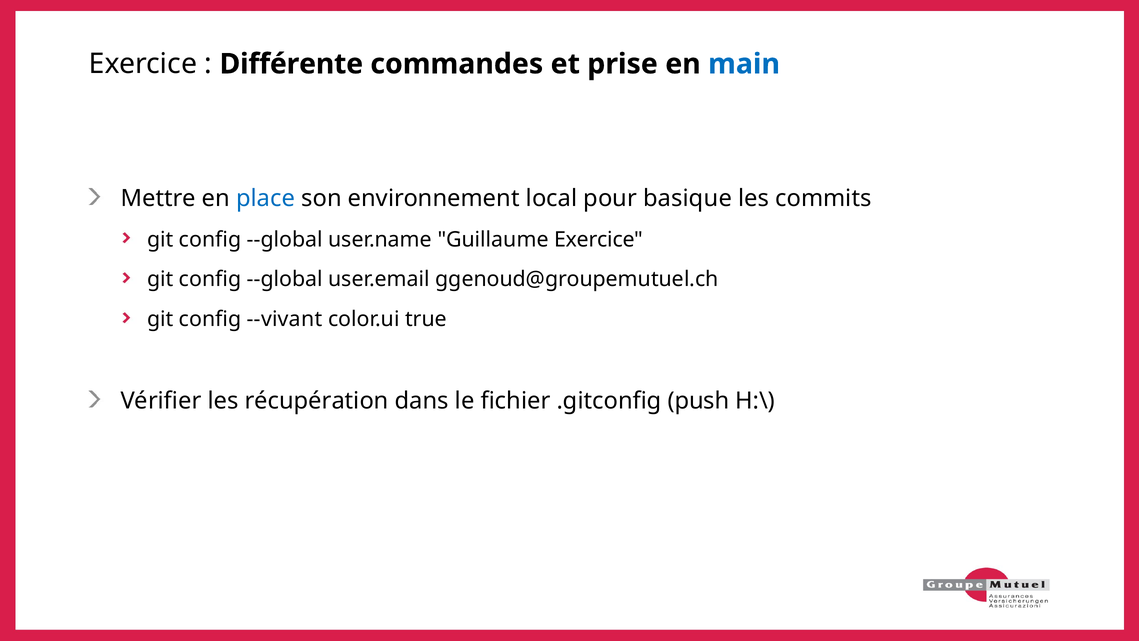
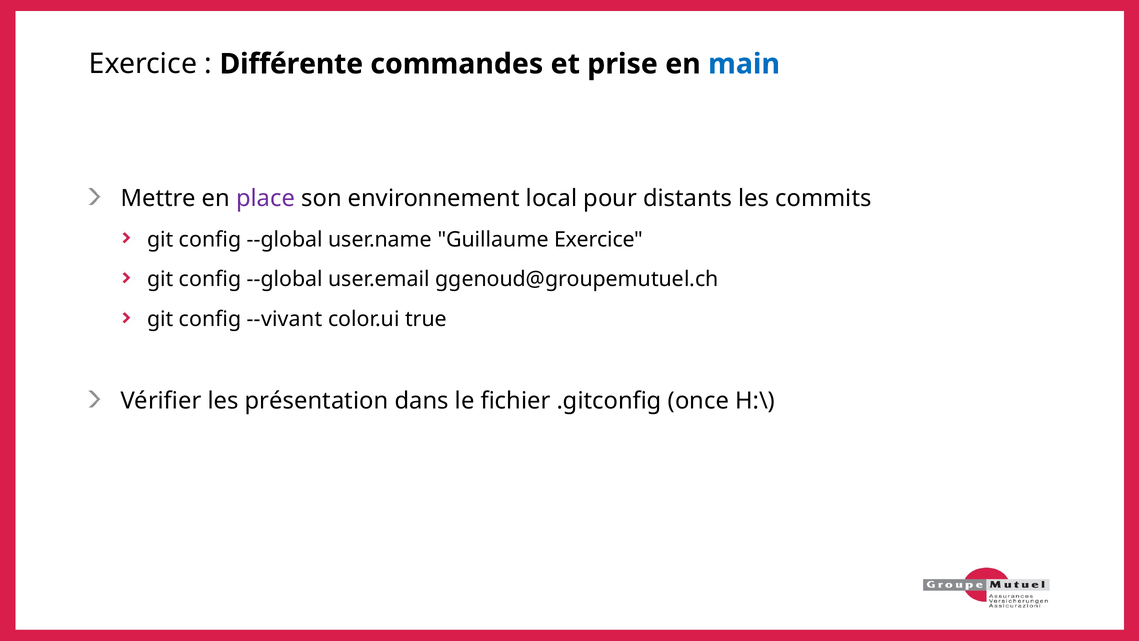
place colour: blue -> purple (266, 198)
basique: basique -> distants (688, 198)
récupération: récupération -> présentation (317, 400)
push: push -> once (698, 400)
